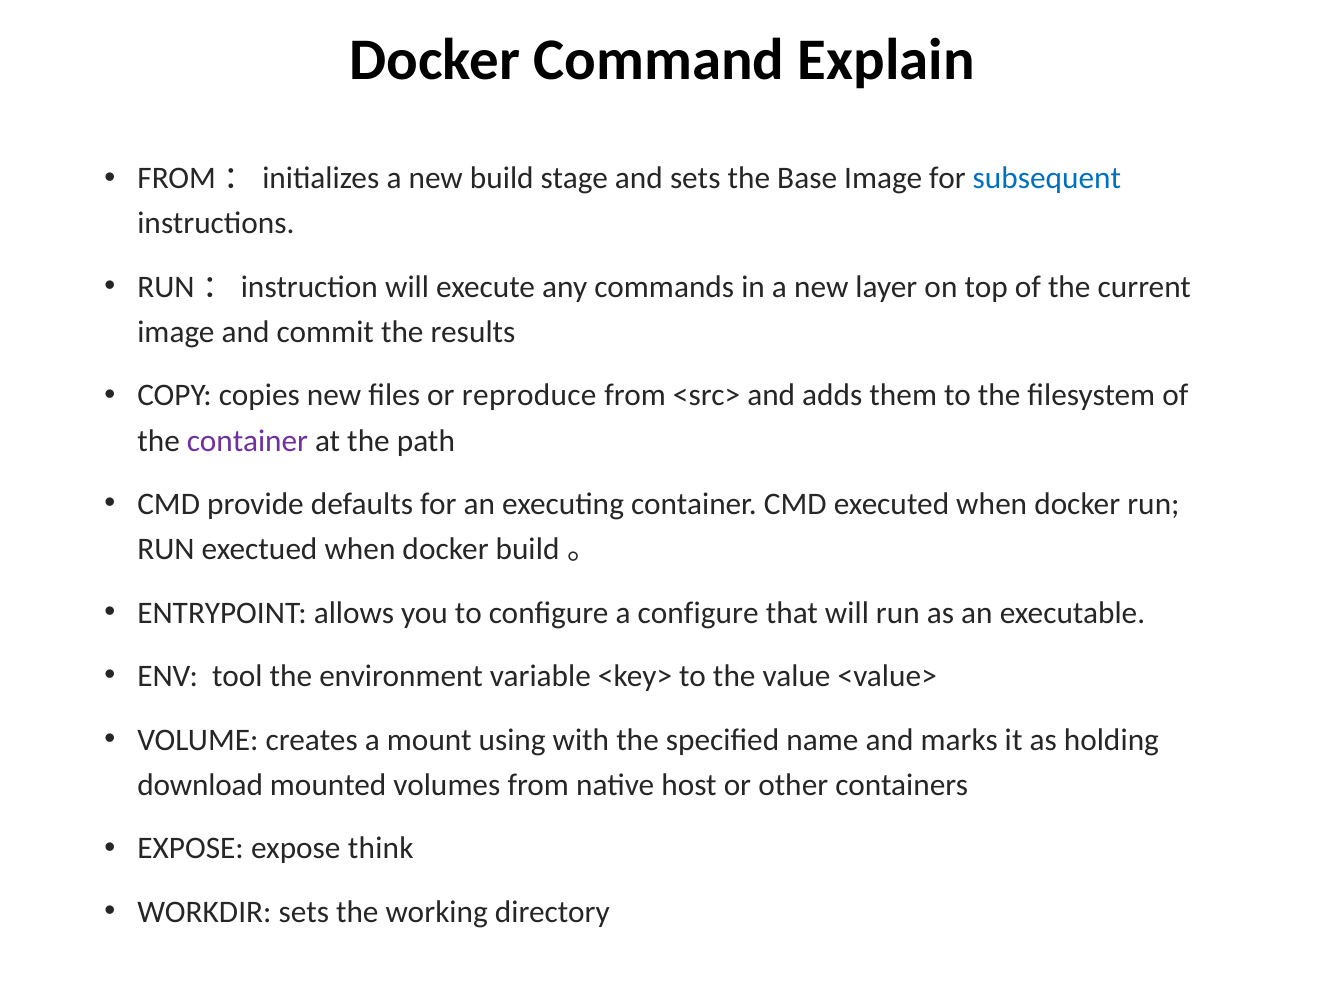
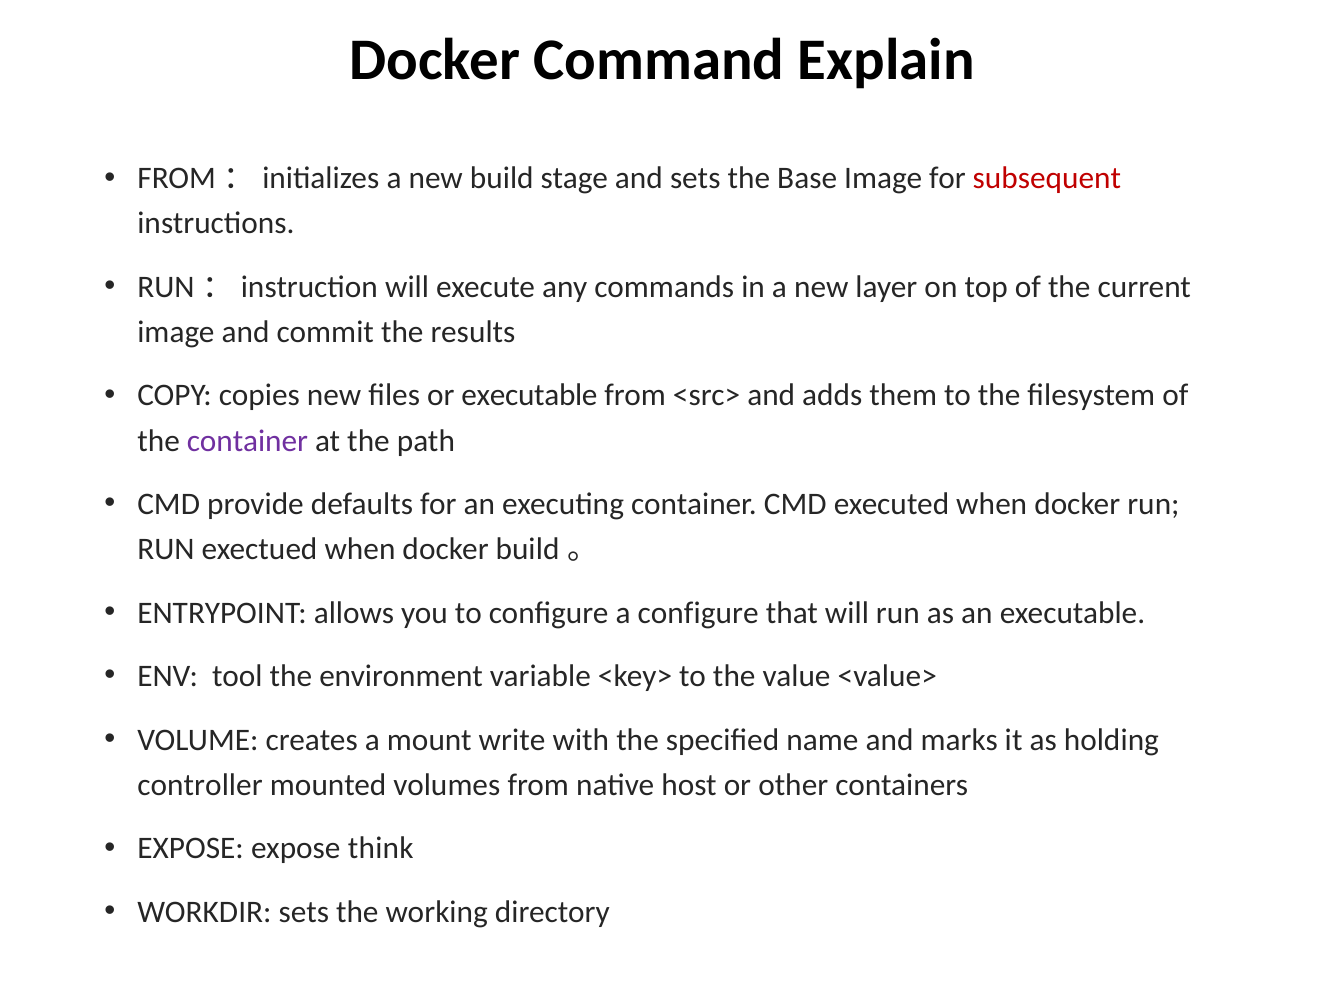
subsequent colour: blue -> red (1047, 178)
or reproduce: reproduce -> executable (530, 396)
using: using -> write (512, 740)
download: download -> controller (200, 785)
